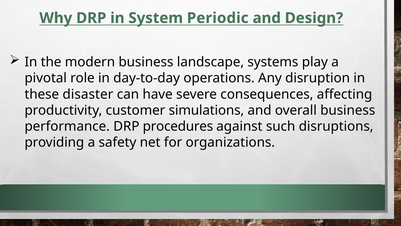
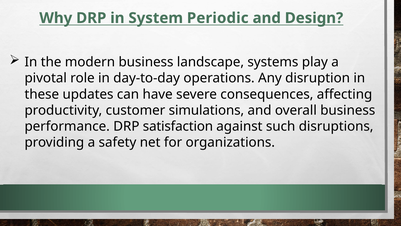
disaster: disaster -> updates (88, 94)
procedures: procedures -> satisfaction (178, 126)
